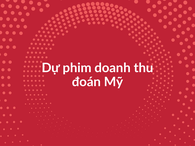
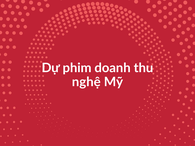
đoán: đoán -> nghệ (86, 82)
